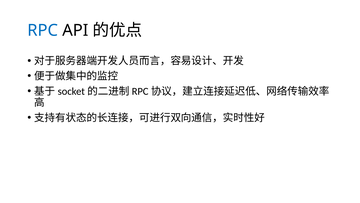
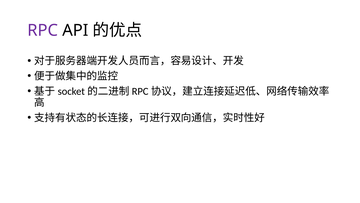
RPC colour: blue -> purple (43, 30)
